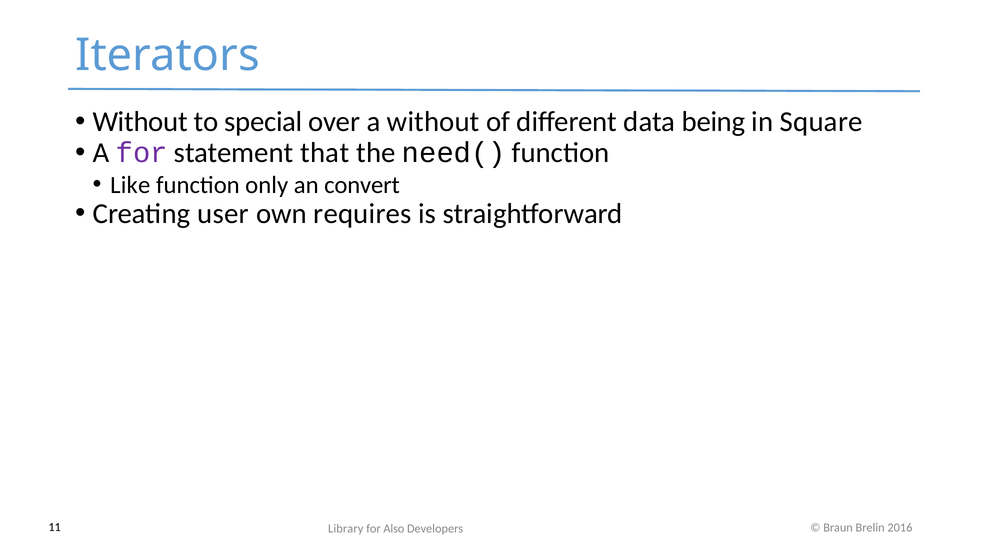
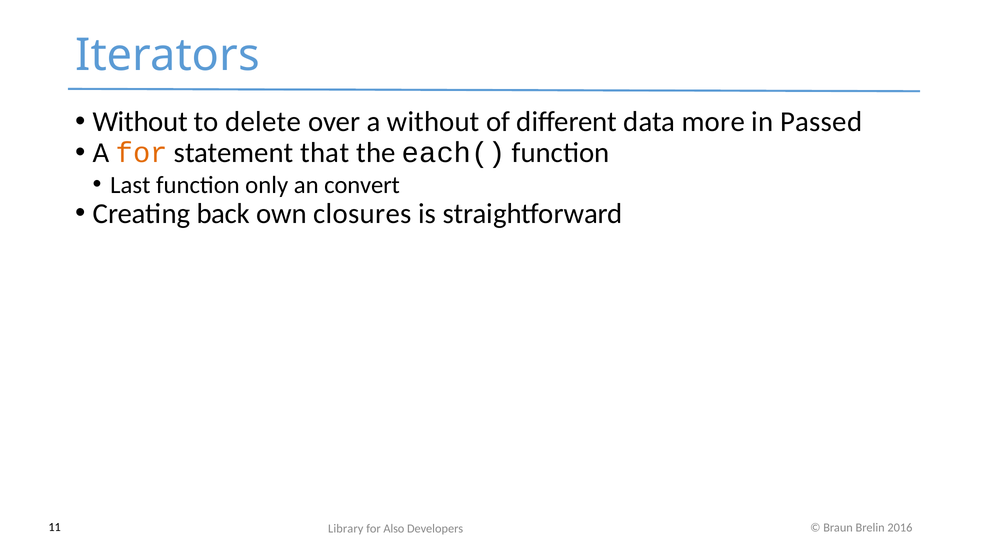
special: special -> delete (263, 122)
being: being -> more (713, 122)
Square: Square -> Passed (821, 122)
for colour: purple -> orange (142, 153)
need(: need( -> each( (454, 153)
Like: Like -> Last (130, 185)
user: user -> back (223, 214)
requires: requires -> closures (362, 214)
